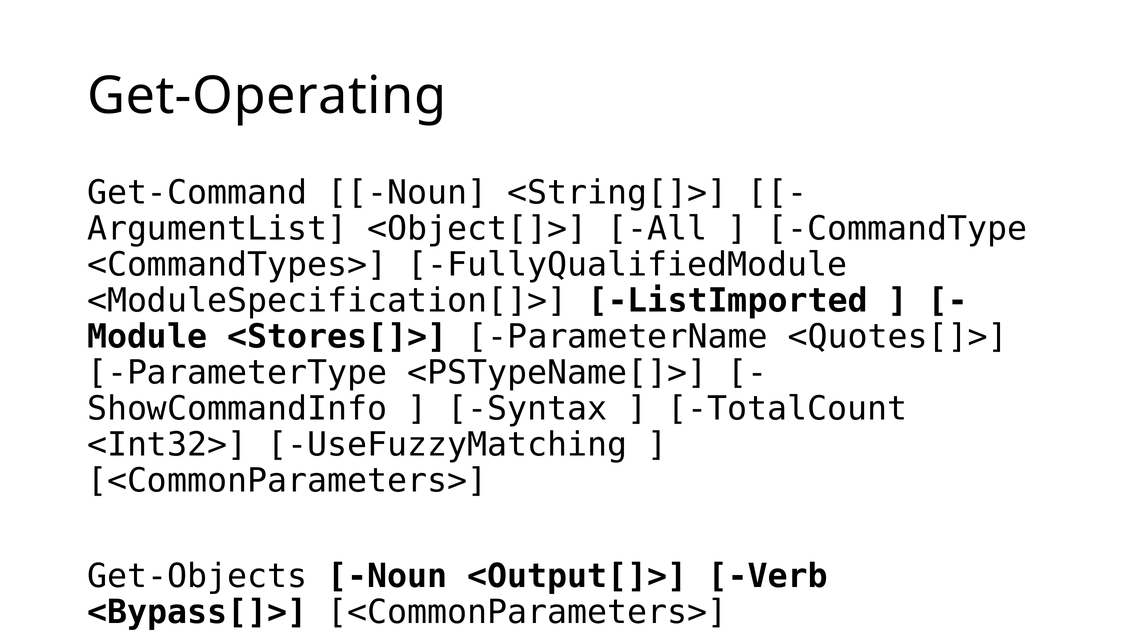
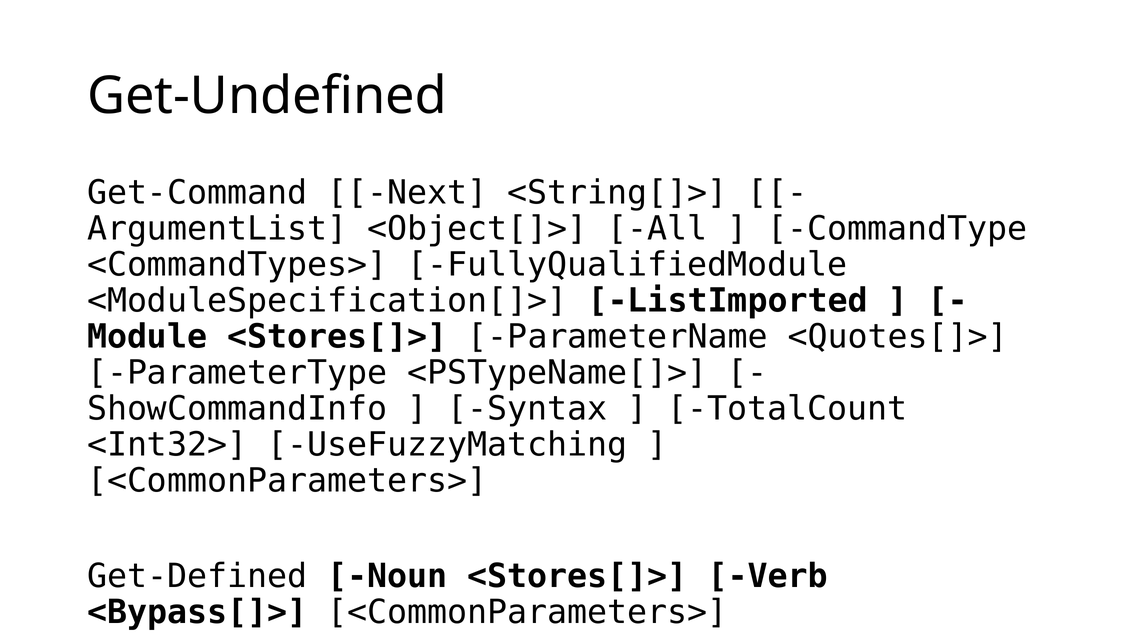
Get-Operating: Get-Operating -> Get-Undefined (267, 96)
Get-Command Noun: Noun -> Next (407, 193)
Get-Objects: Get-Objects -> Get-Defined (197, 577)
Noun <Output[]>: <Output[]> -> <Stores[]> (577, 577)
